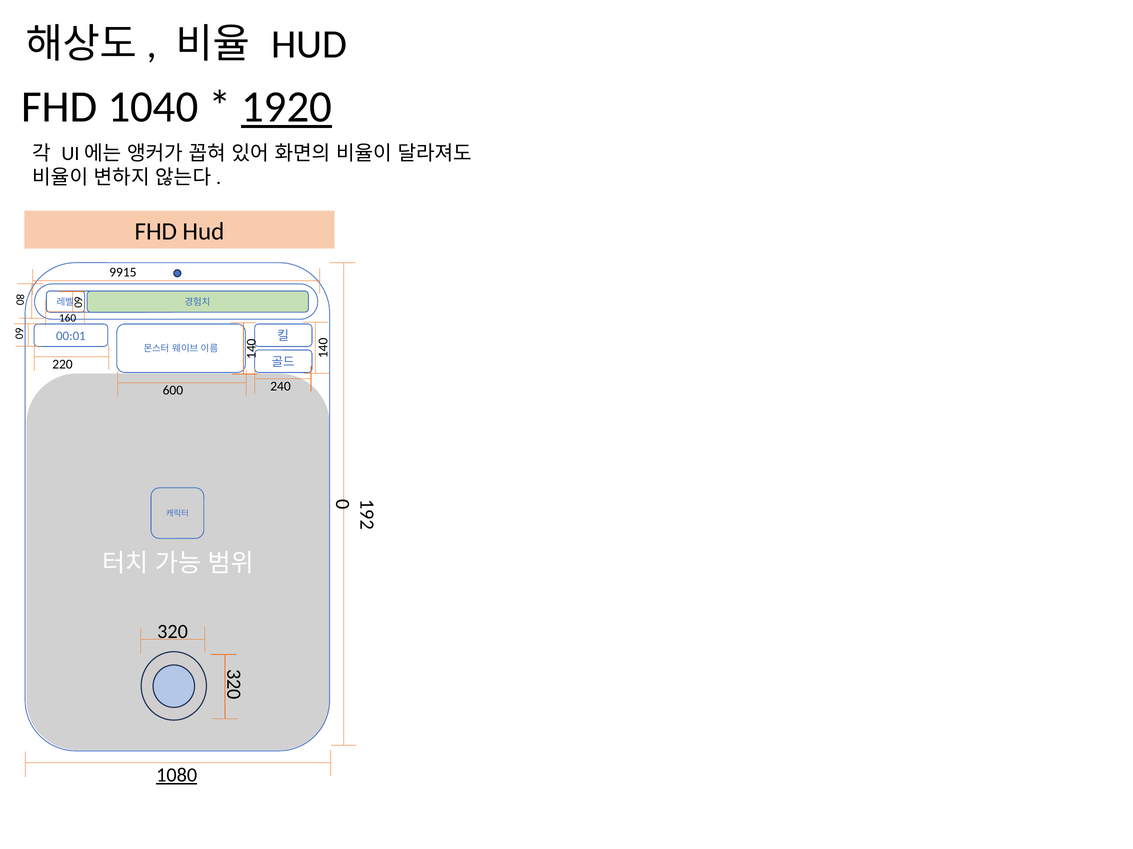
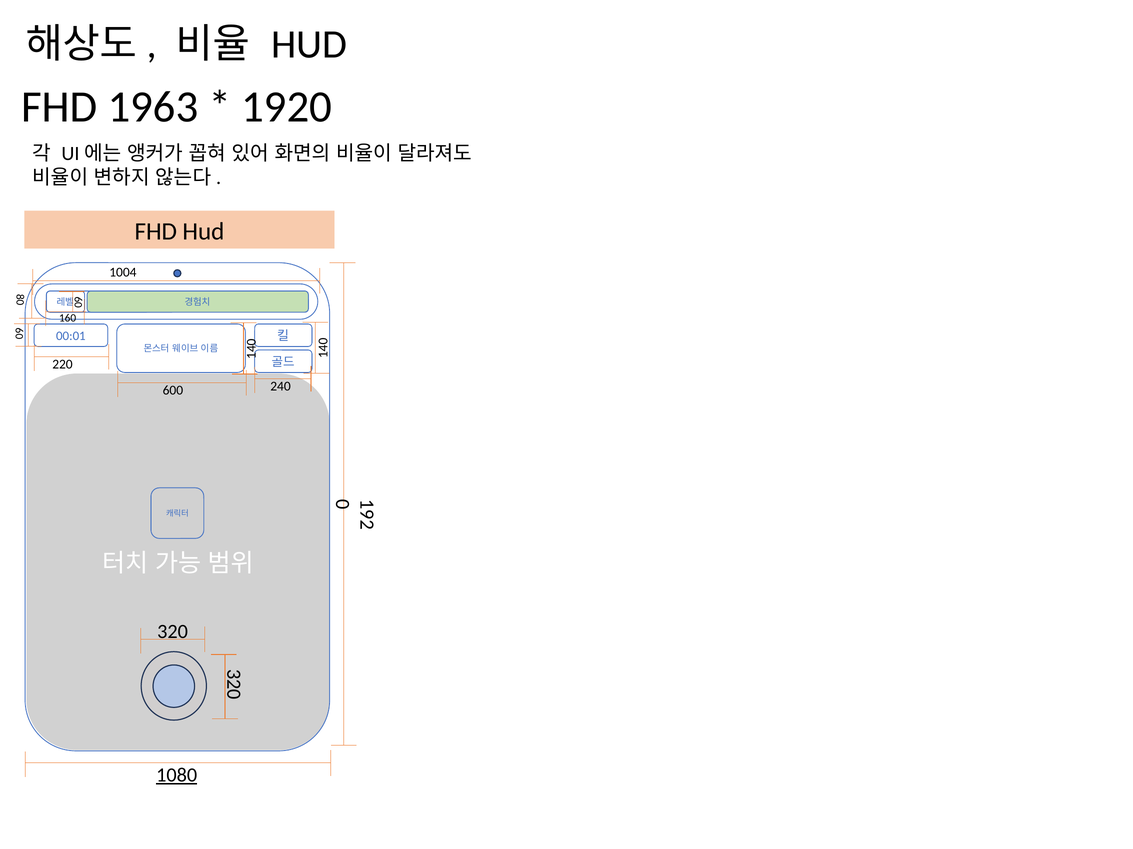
1040: 1040 -> 1963 (153, 107)
1920 underline: present -> none (287, 107)
9915: 9915 -> 1004 (123, 273)
